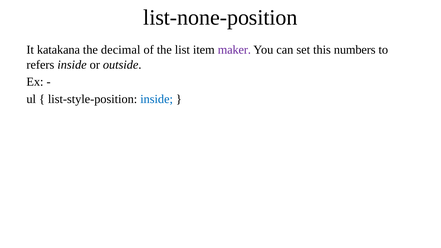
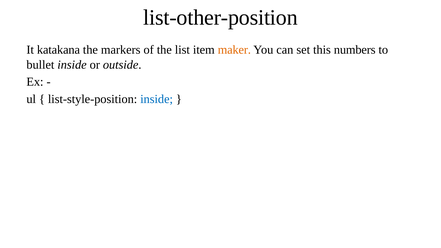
list-none-position: list-none-position -> list-other-position (221, 18)
decimal: decimal -> markers (121, 50)
maker colour: purple -> orange (234, 50)
refers: refers -> bullet (40, 65)
